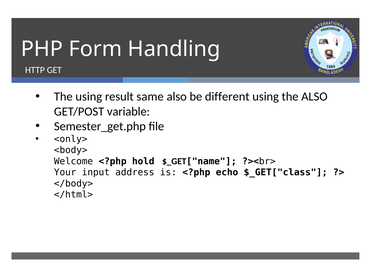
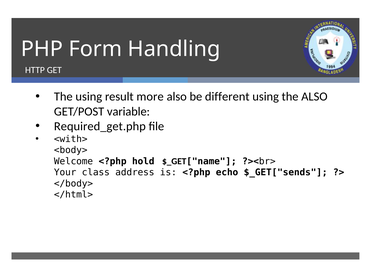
same: same -> more (150, 97)
Semester_get.php: Semester_get.php -> Required_get.php (100, 126)
<only>: <only> -> <with> (71, 139)
input: input -> class (96, 173)
$_GET["class: $_GET["class -> $_GET["sends (286, 173)
